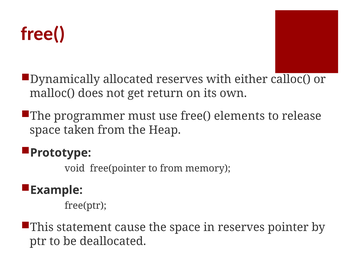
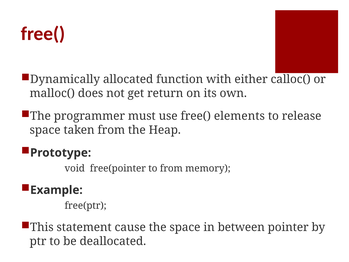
allocated reserves: reserves -> function (180, 79)
in reserves: reserves -> between (241, 227)
